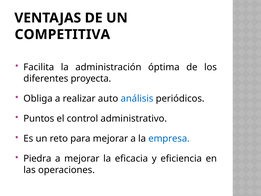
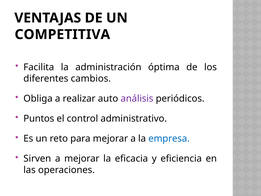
proyecta: proyecta -> cambios (91, 78)
análisis colour: blue -> purple (137, 98)
Piedra: Piedra -> Sirven (37, 158)
